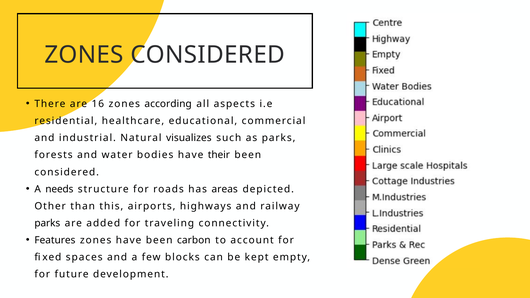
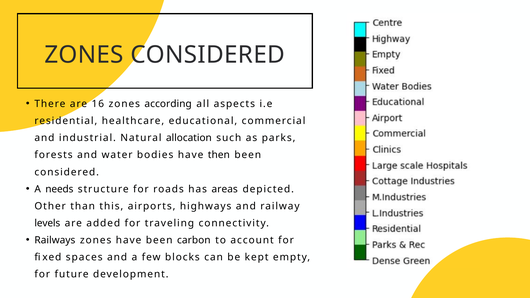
visualizes: visualizes -> allocation (189, 138)
their: their -> then (219, 155)
parks: parks -> levels (47, 223)
Features: Features -> Railways (55, 240)
